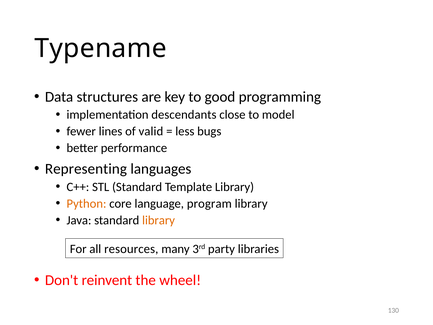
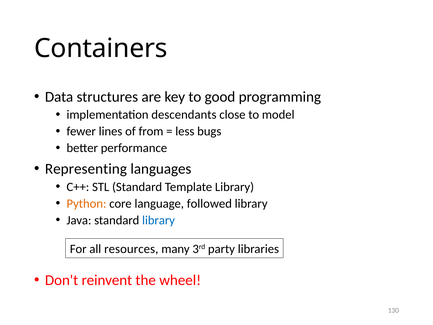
Typename: Typename -> Containers (101, 48)
valid: valid -> from (151, 131)
program: program -> followed (209, 203)
library colour: orange -> blue (159, 220)
